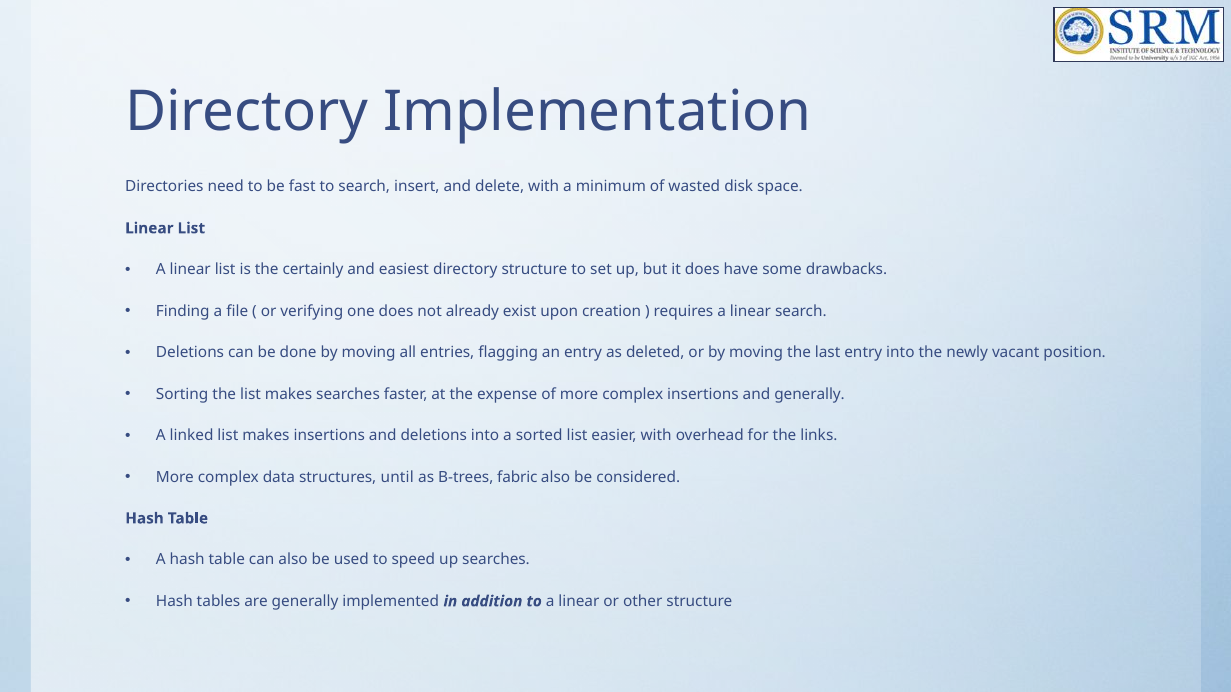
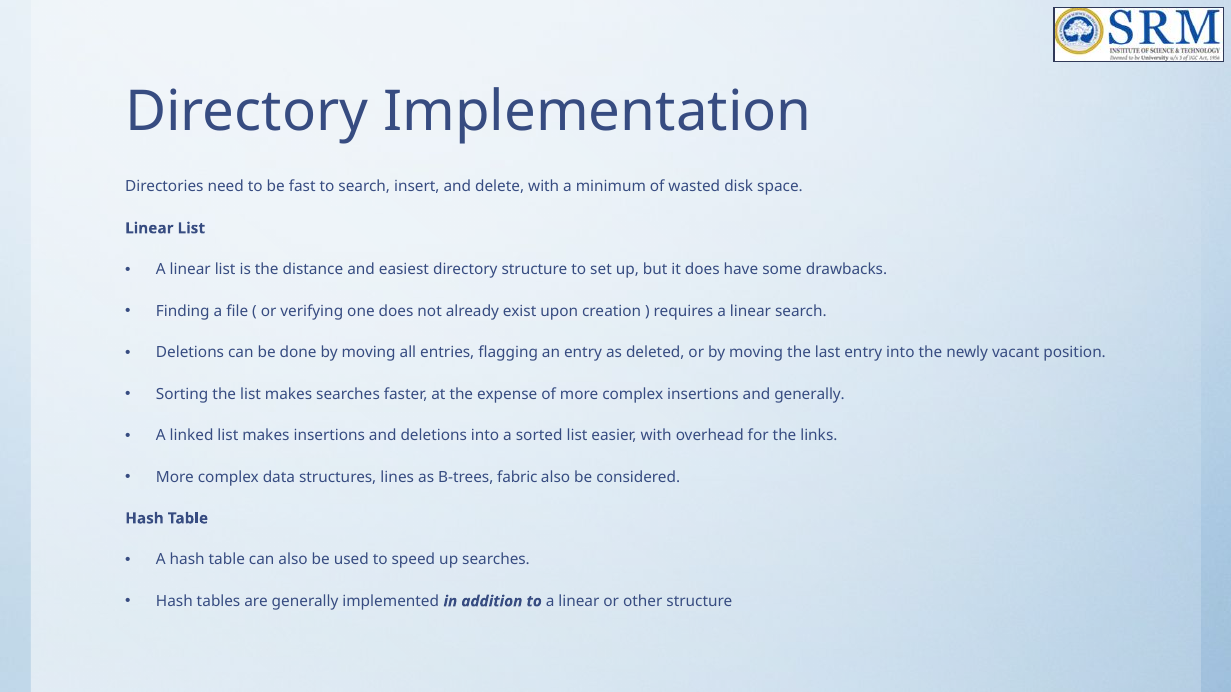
certainly: certainly -> distance (313, 270)
until: until -> lines (397, 477)
